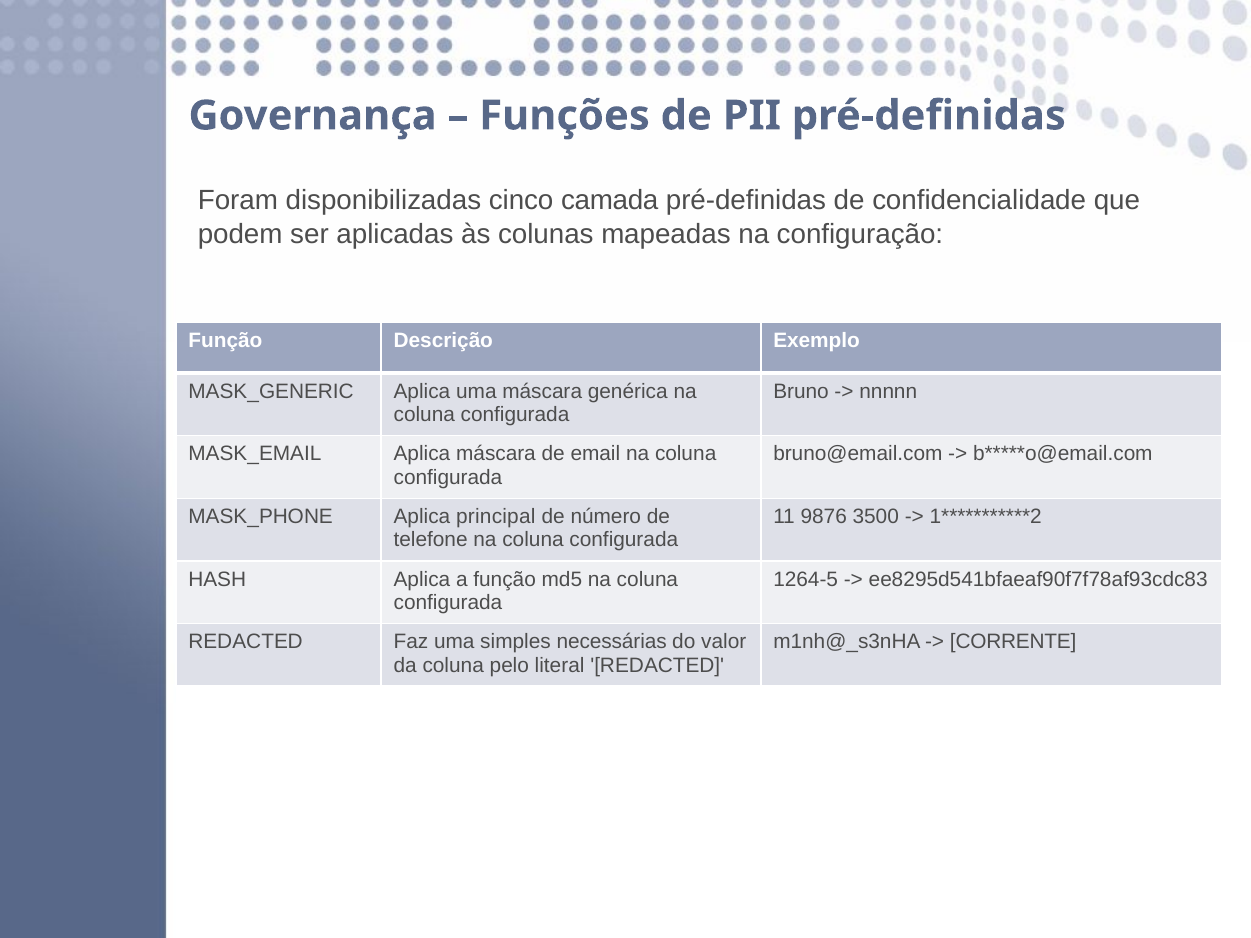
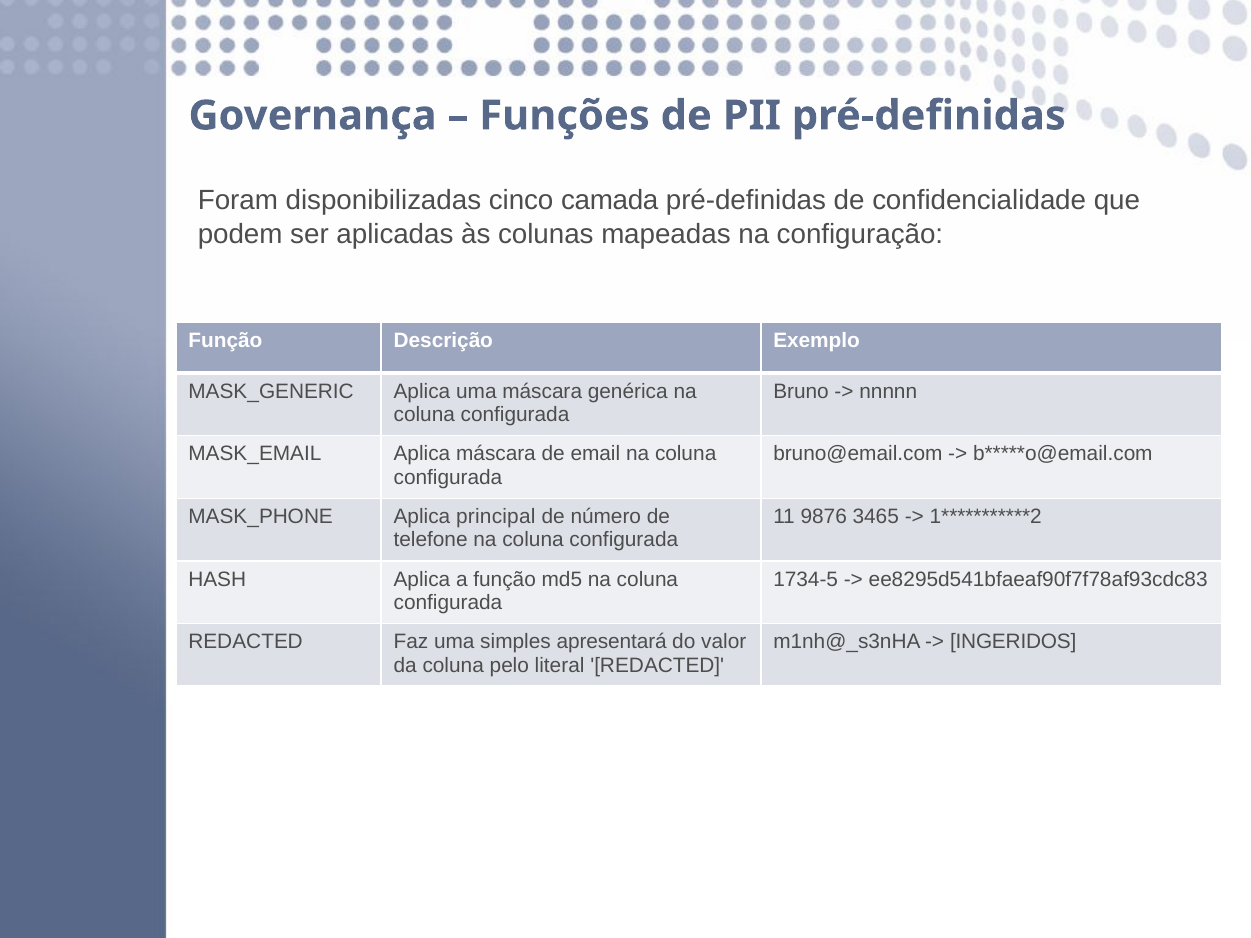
3500: 3500 -> 3465 (876, 517)
1264-5: 1264-5 -> 1734-5 (806, 579)
necessárias: necessárias -> apresentará (612, 642)
CORRENTE: CORRENTE -> INGERIDOS (1013, 642)
